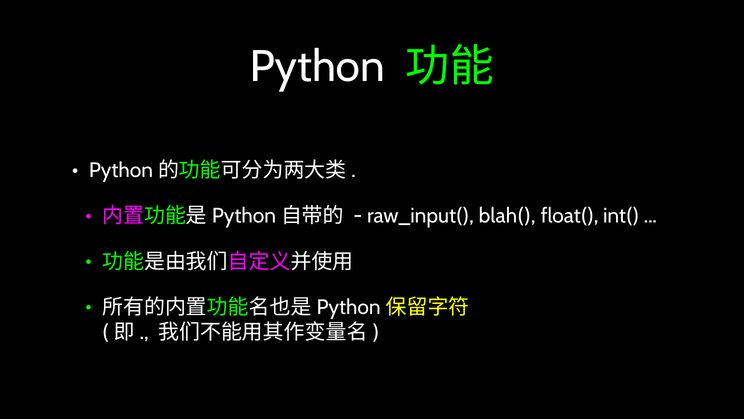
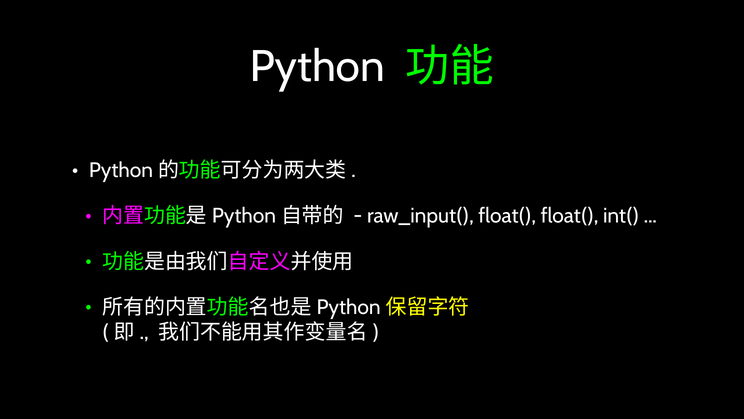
raw_input( blah(: blah( -> float( (507, 216)
